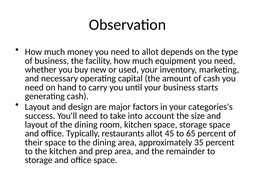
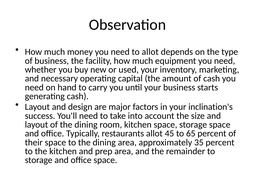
categories's: categories's -> inclination's (211, 107)
